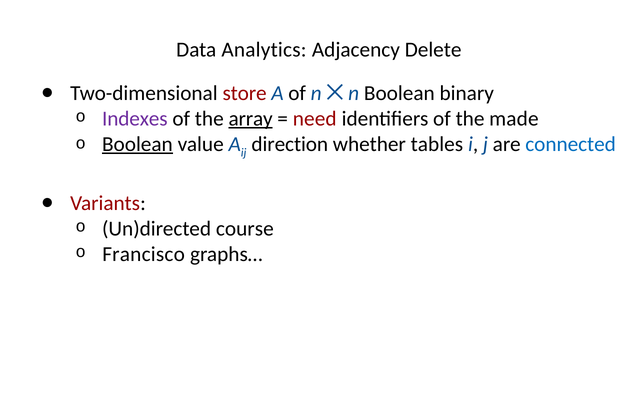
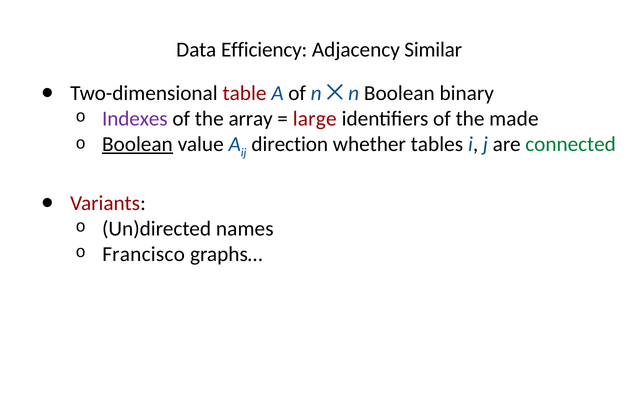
Analytics: Analytics -> Efficiency (264, 49)
Delete: Delete -> Similar (433, 49)
store: store -> table (245, 93)
array underline: present -> none (251, 119)
need: need -> large (315, 119)
connected colour: blue -> green (571, 144)
course: course -> names (245, 228)
